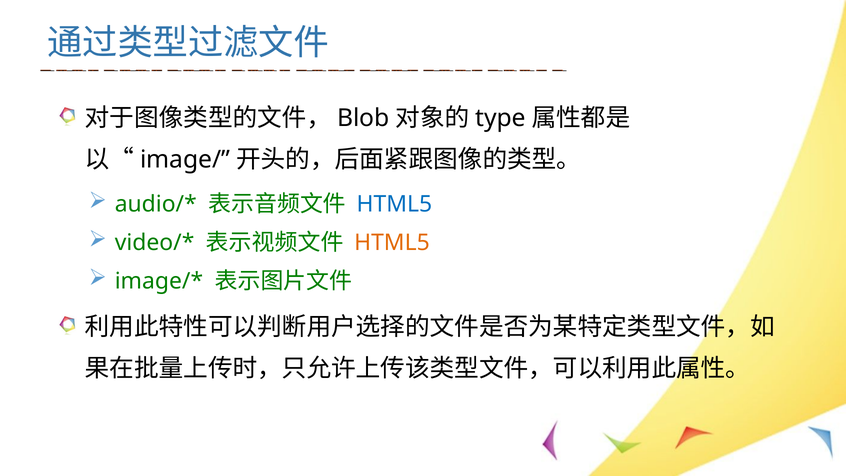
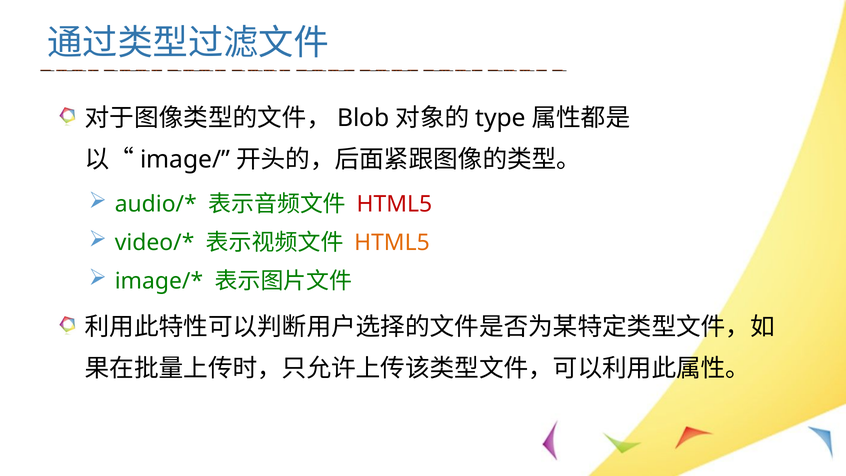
HTML5 colour: blue -> red (394, 204)
